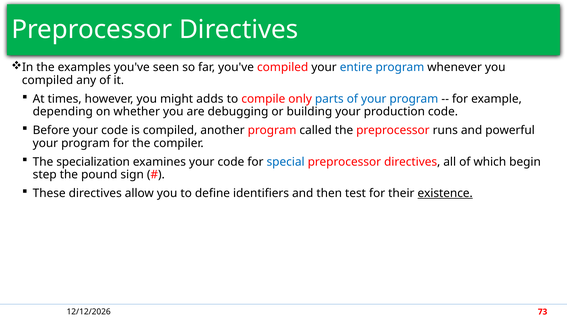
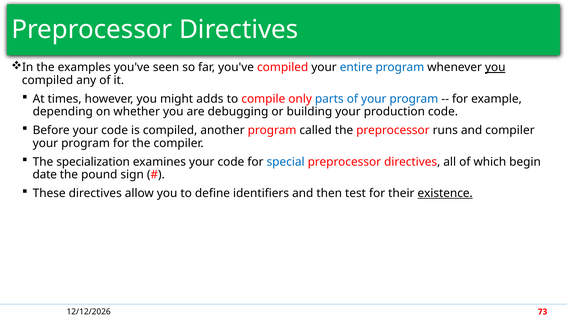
you underline: none -> present (495, 67)
and powerful: powerful -> compiler (510, 130)
step: step -> date (45, 175)
